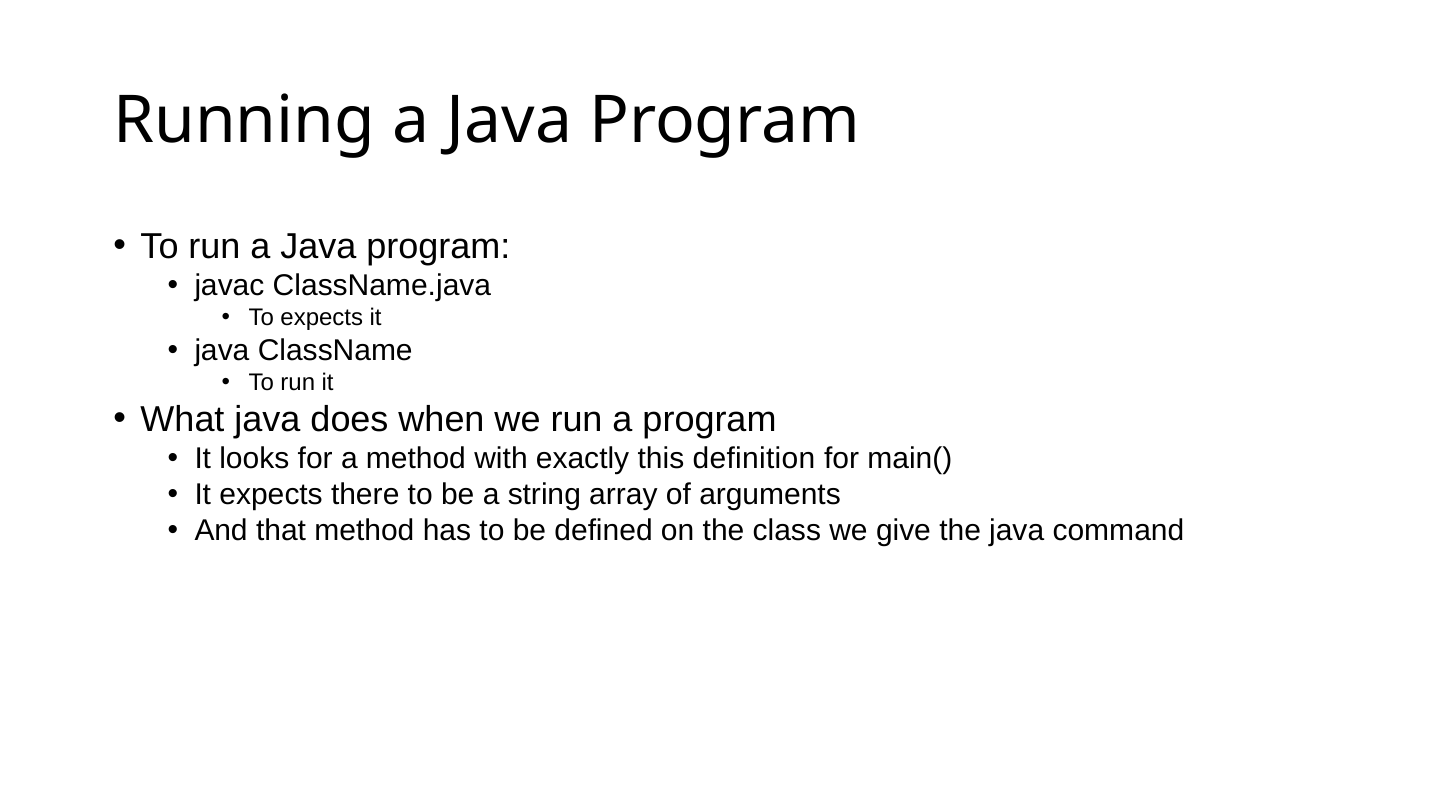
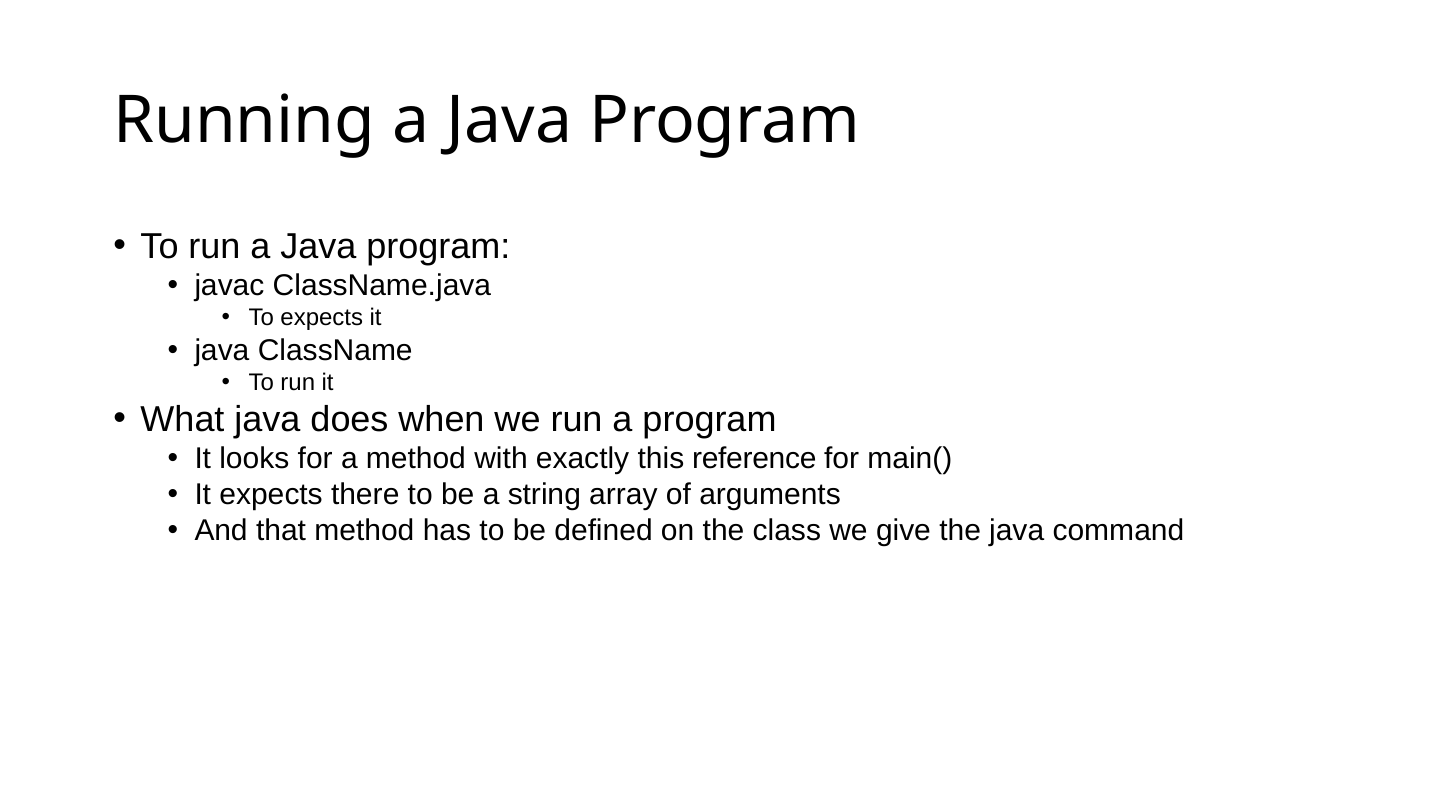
definition: definition -> reference (754, 459)
